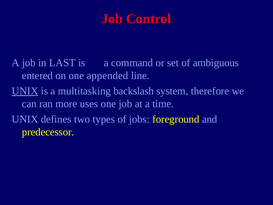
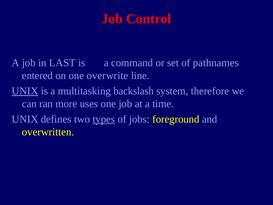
ambiguous: ambiguous -> pathnames (216, 63)
appended: appended -> overwrite (107, 75)
types underline: none -> present (104, 119)
predecessor: predecessor -> overwritten (48, 132)
